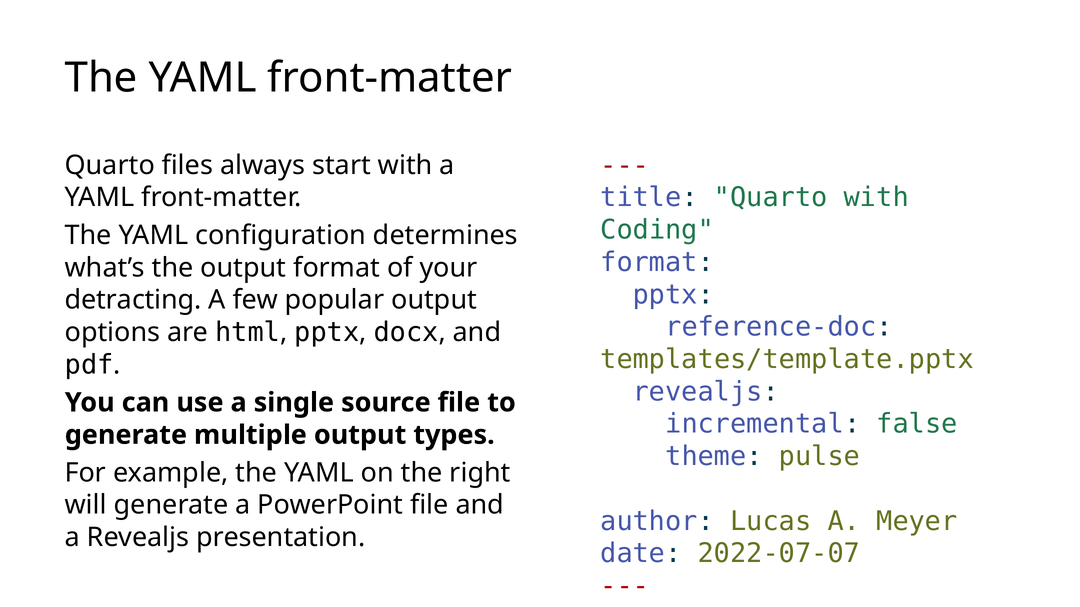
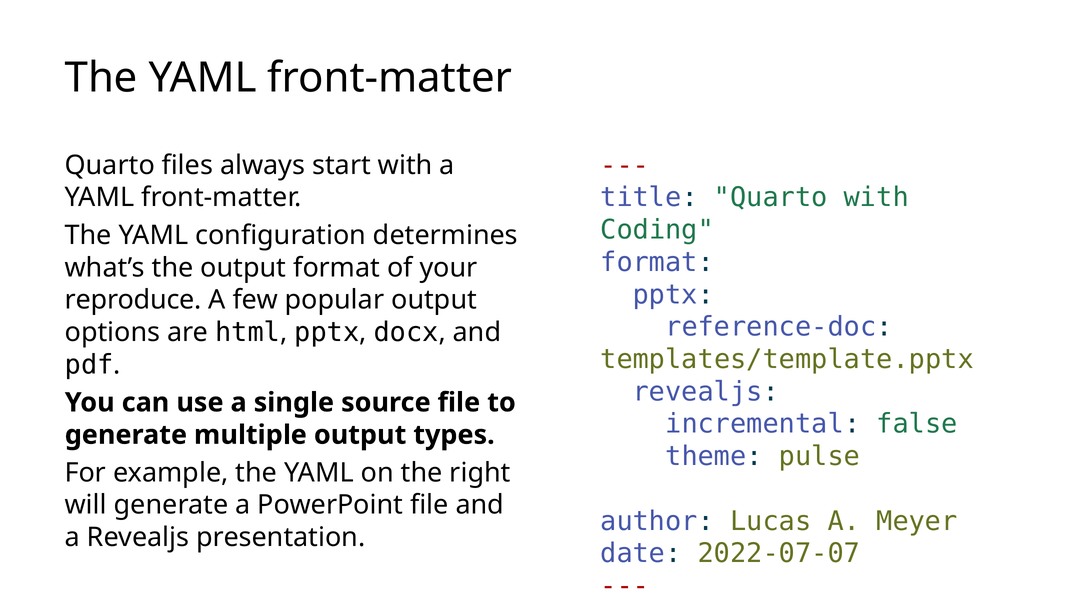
detracting: detracting -> reproduce (133, 300)
